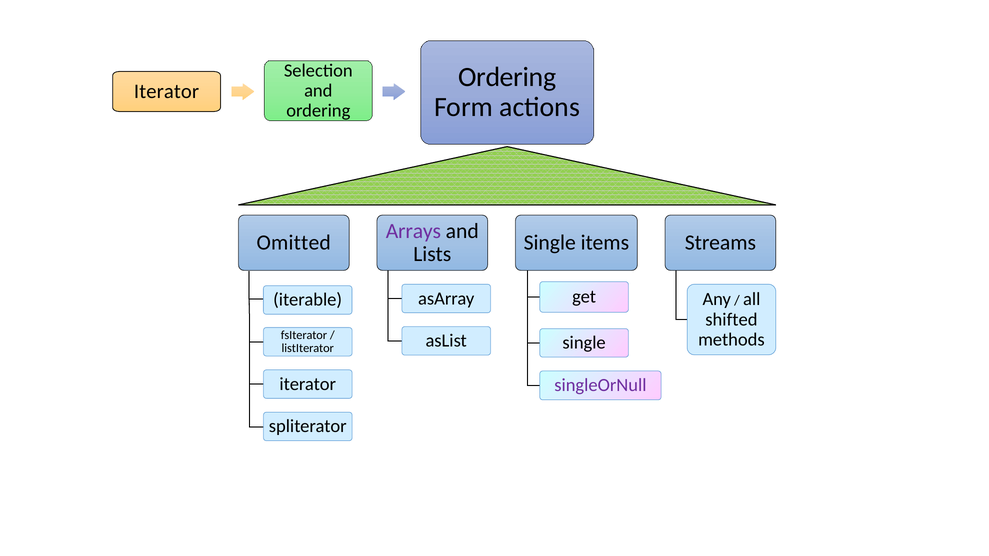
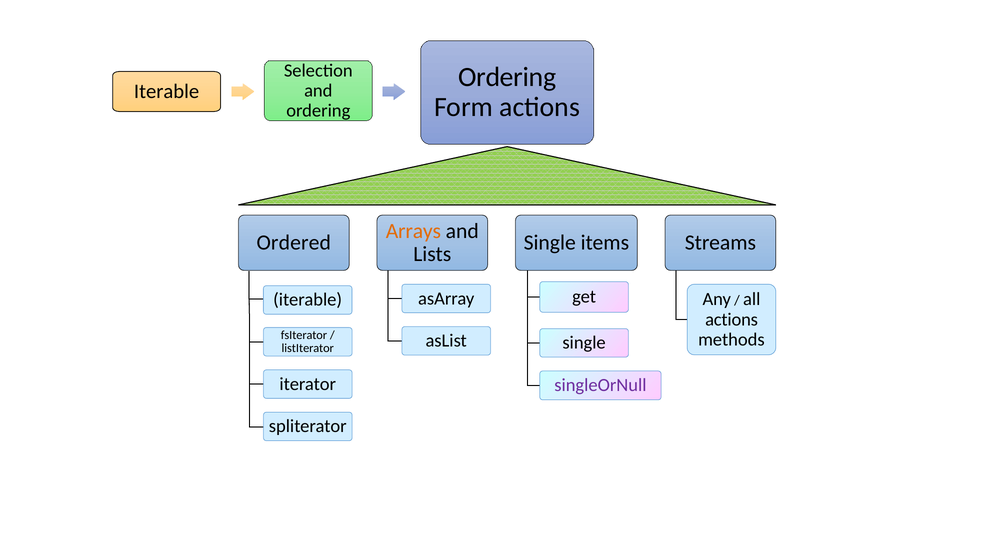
Iterator: Iterator -> Iterable (167, 91)
Arrays colour: purple -> orange (413, 231)
Omitted: Omitted -> Ordered (294, 243)
shifted: shifted -> actions (732, 320)
